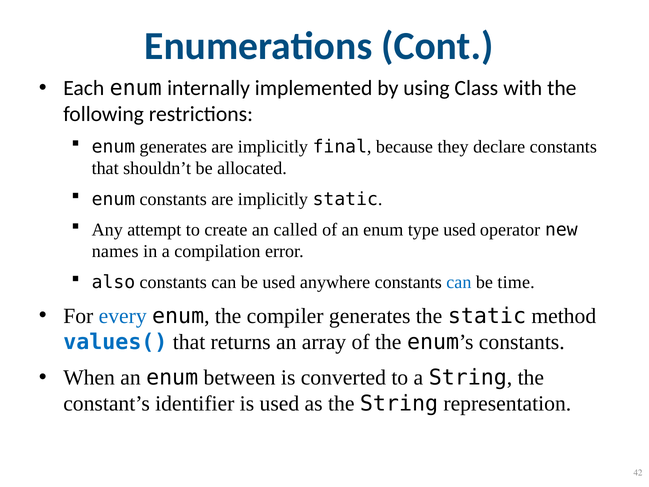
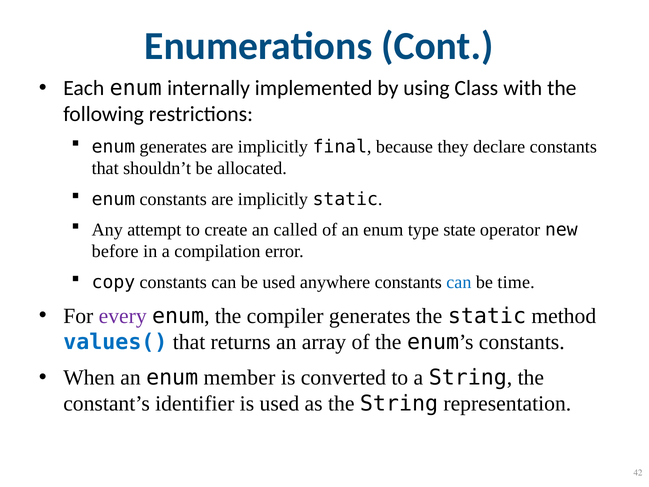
type used: used -> state (460, 230)
names: names -> before (115, 251)
also: also -> copy (113, 282)
every colour: blue -> purple (123, 316)
between: between -> member (239, 377)
